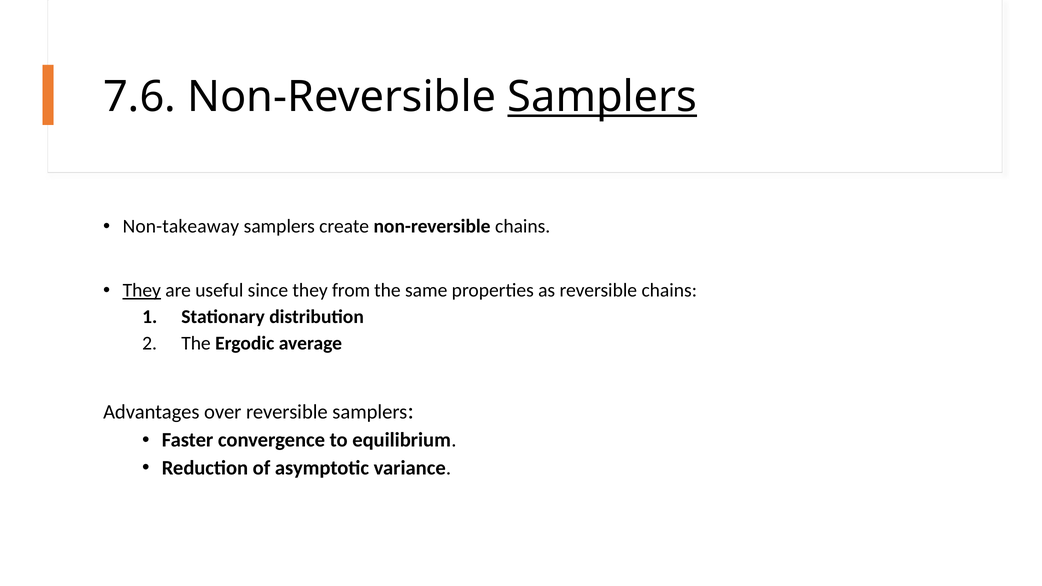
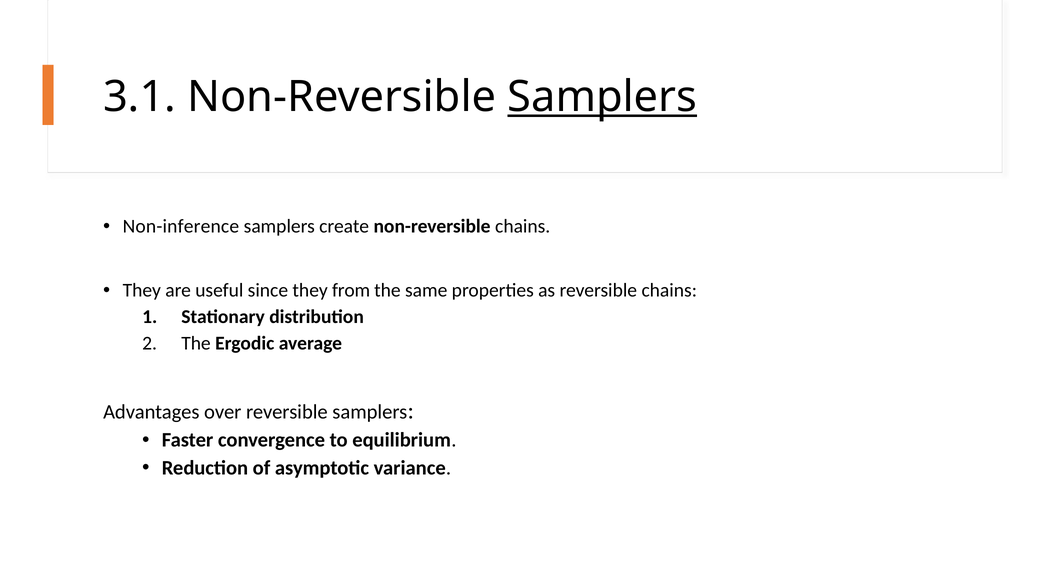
7.6: 7.6 -> 3.1 (140, 97)
Non-takeaway: Non-takeaway -> Non-inference (181, 226)
They underline: present -> none (142, 290)
